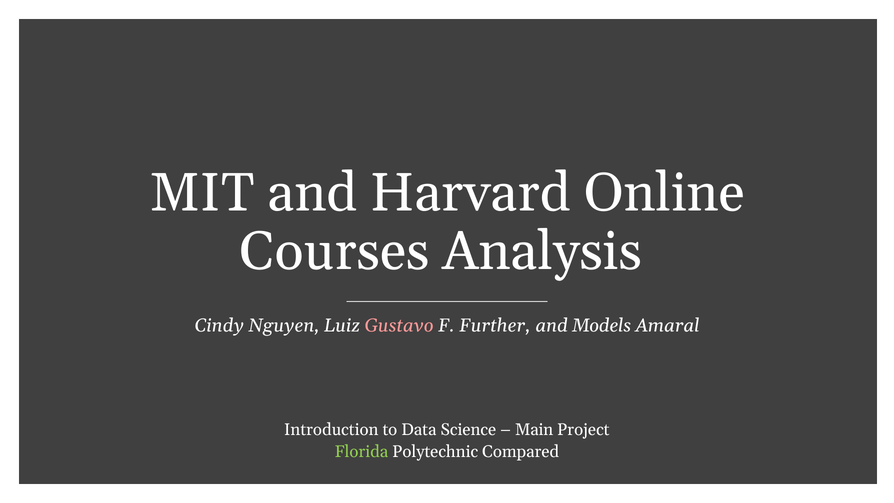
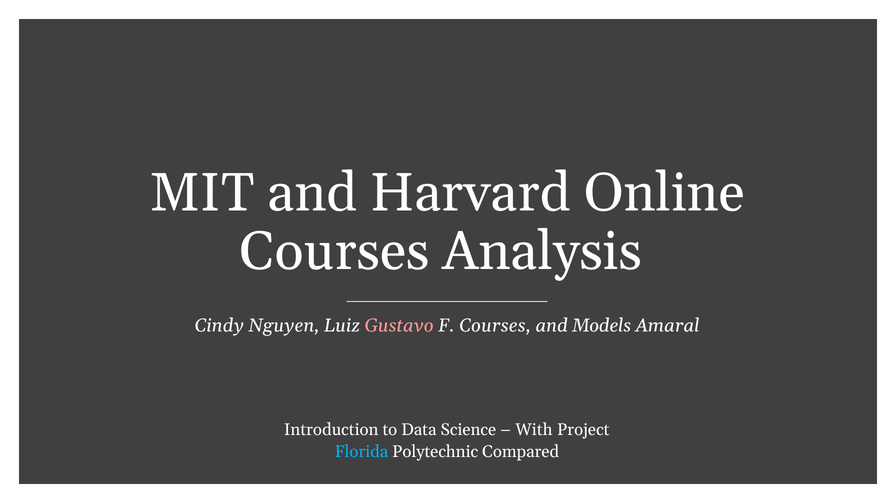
F Further: Further -> Courses (495, 325)
Main: Main -> With (534, 430)
Florida colour: light green -> light blue (361, 452)
